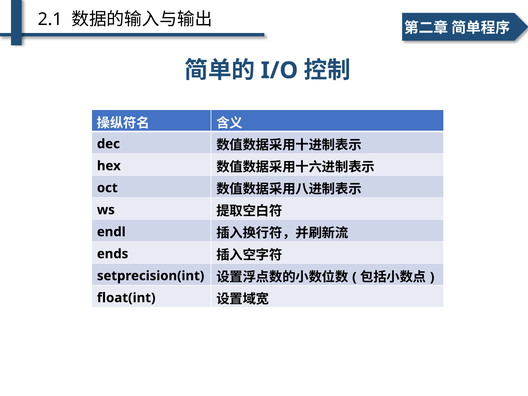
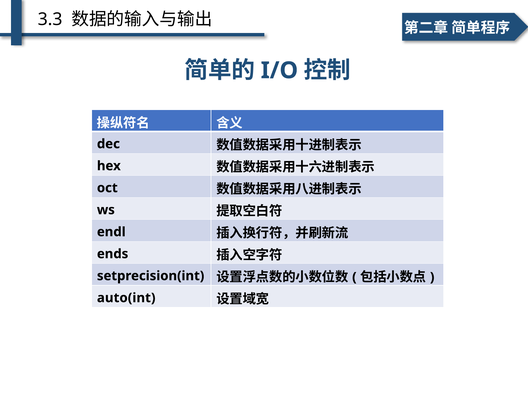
2.1: 2.1 -> 3.3 (50, 19)
float(int: float(int -> auto(int (126, 298)
